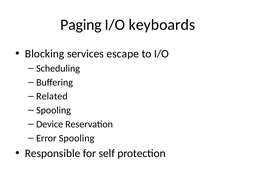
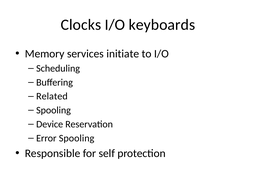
Paging: Paging -> Clocks (81, 25)
Blocking: Blocking -> Memory (45, 54)
escape: escape -> initiate (123, 54)
